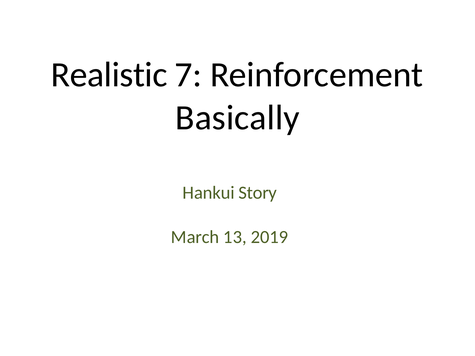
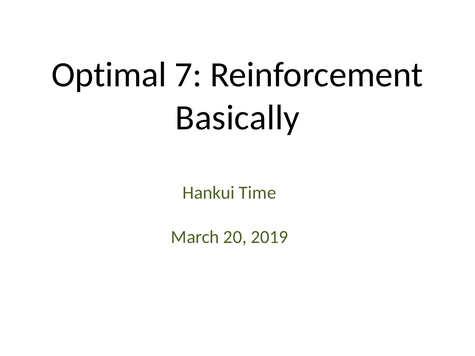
Realistic: Realistic -> Optimal (109, 75)
Story: Story -> Time (258, 193)
13: 13 -> 20 (235, 237)
